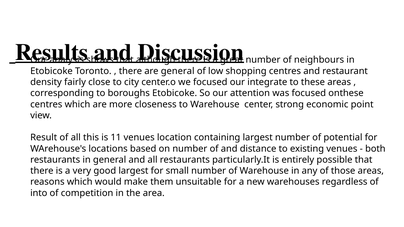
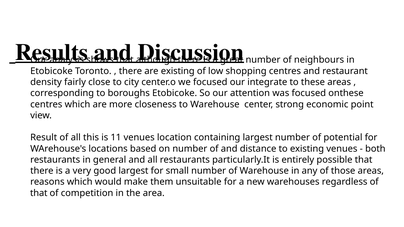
are general: general -> existing (178, 71)
into: into -> that (39, 193)
